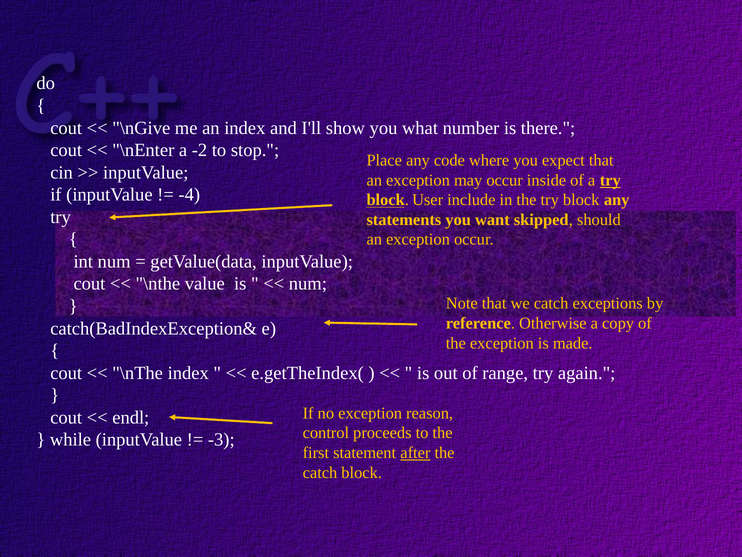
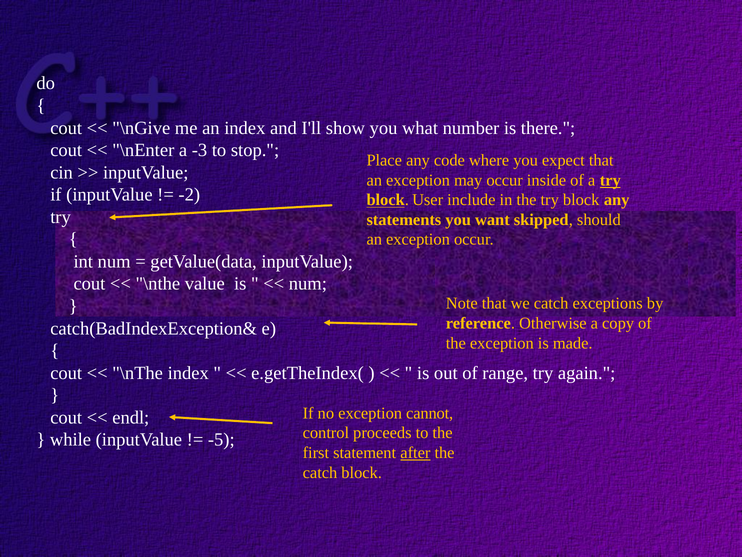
-2: -2 -> -3 (200, 150)
-4: -4 -> -2 (189, 195)
reason: reason -> cannot (430, 413)
-3: -3 -> -5 (221, 439)
